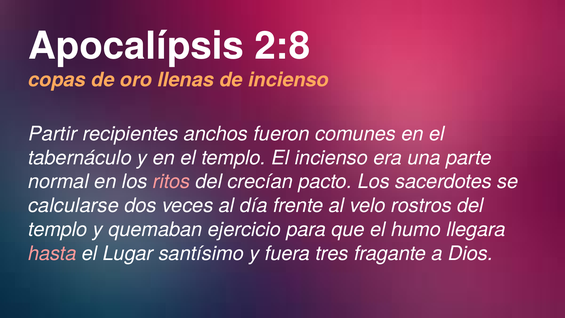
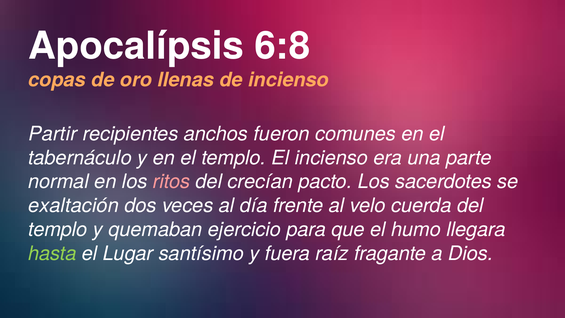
2:8: 2:8 -> 6:8 (282, 46)
calcularse: calcularse -> exaltación (74, 206)
rostros: rostros -> cuerda (421, 206)
hasta colour: pink -> light green (52, 253)
tres: tres -> raíz (332, 253)
